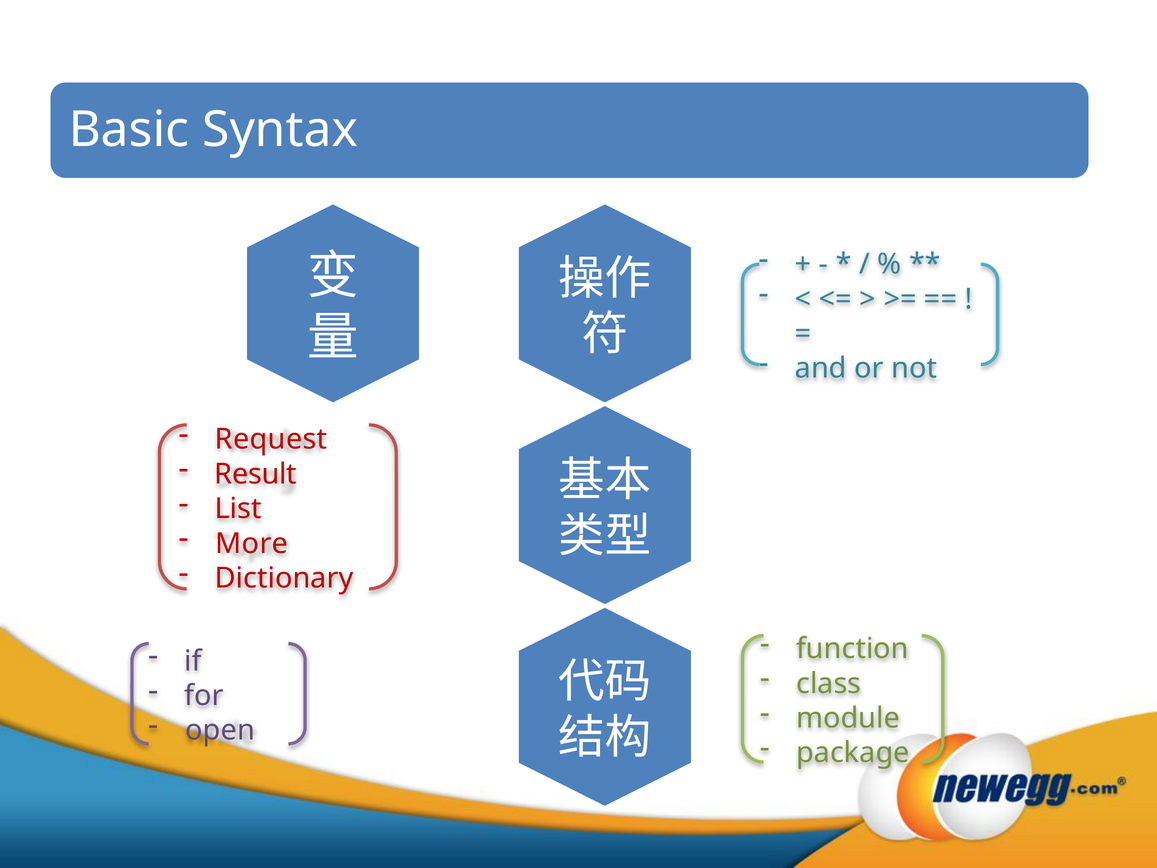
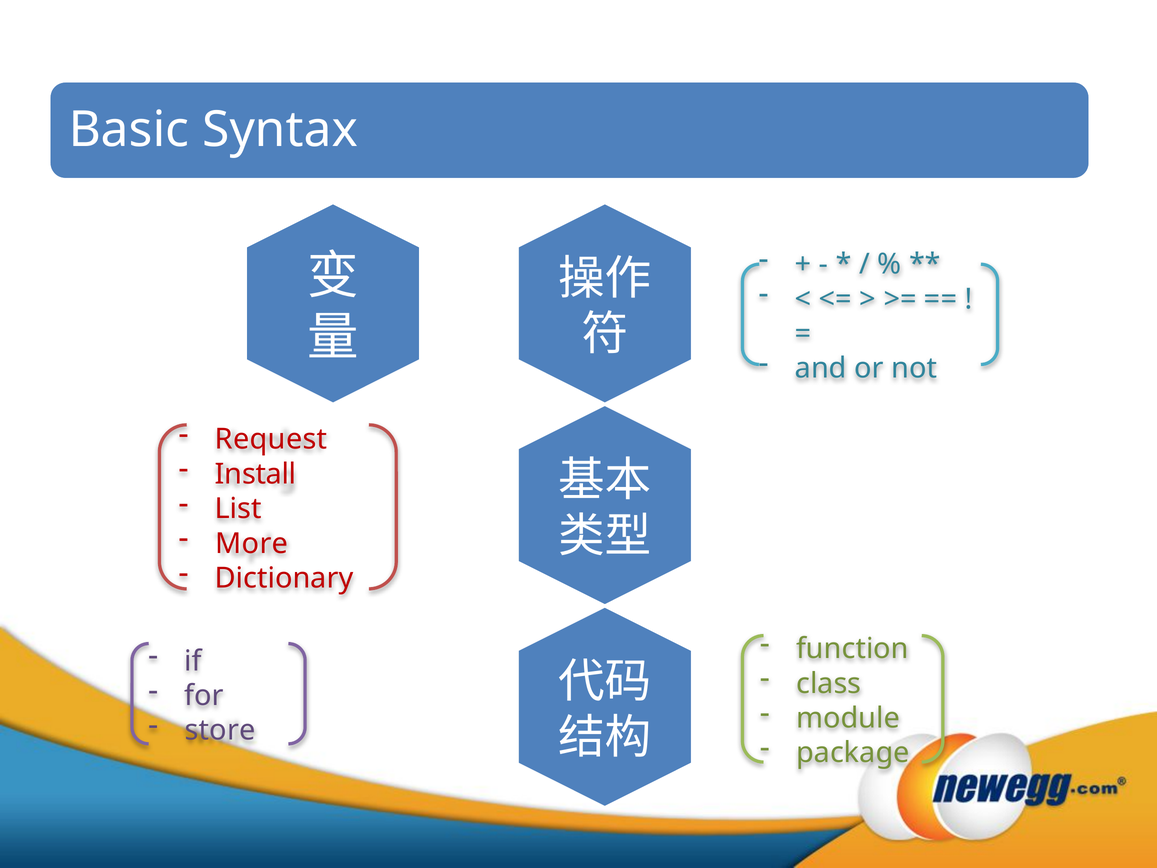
Result: Result -> Install (256, 474)
open: open -> store (220, 730)
